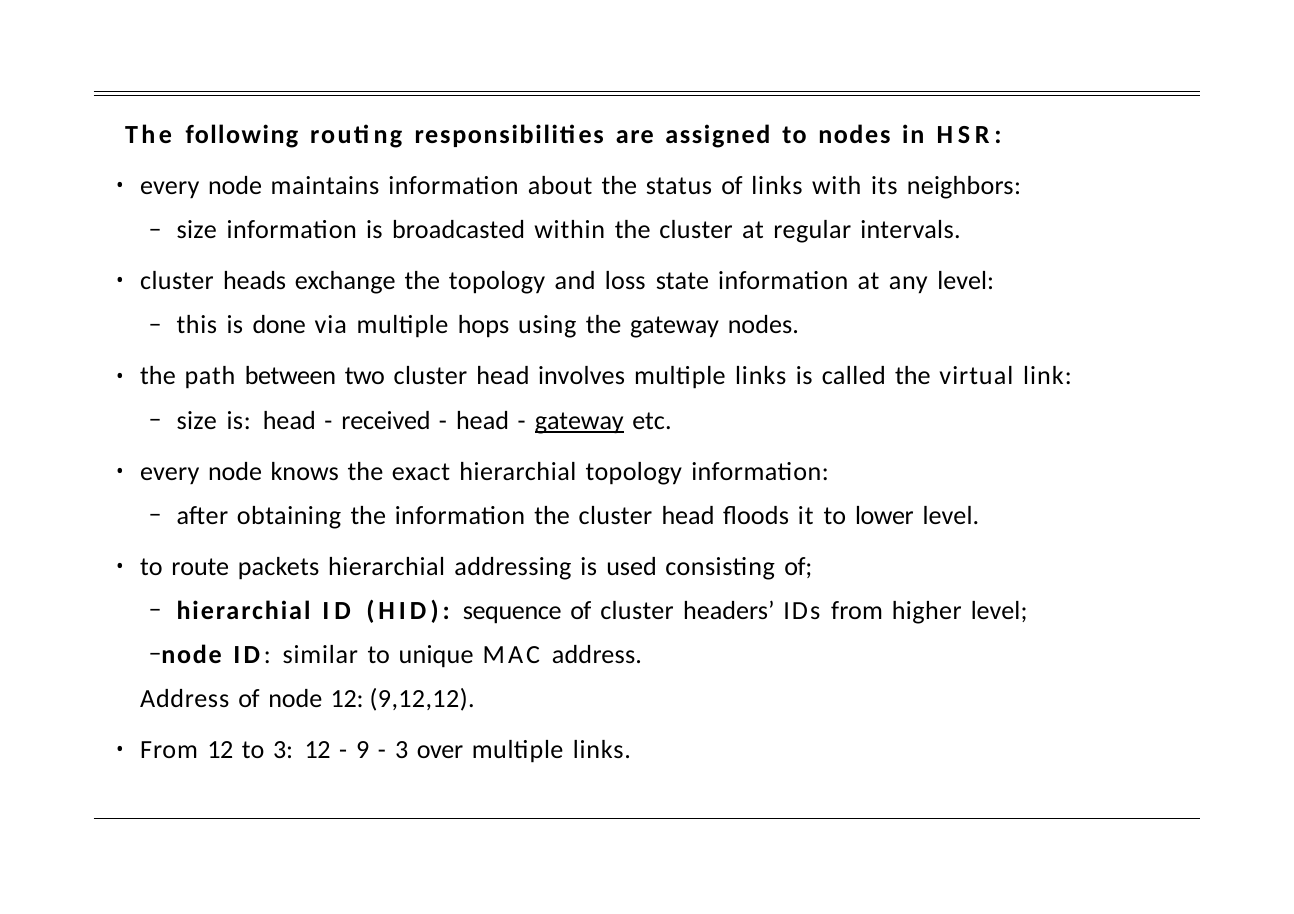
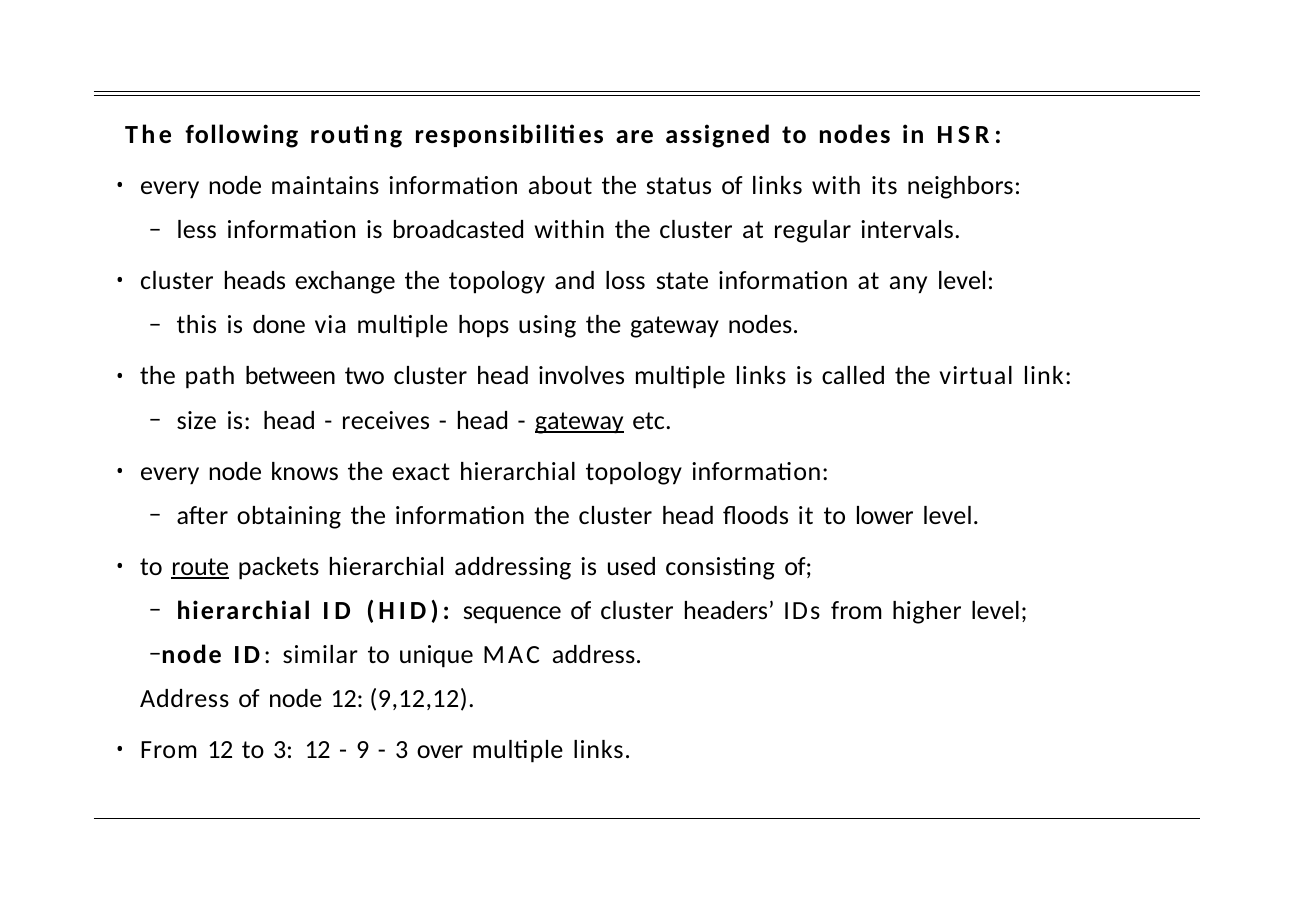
size: size -> less (197, 230)
received: received -> receives (386, 421)
route underline: none -> present (200, 567)
